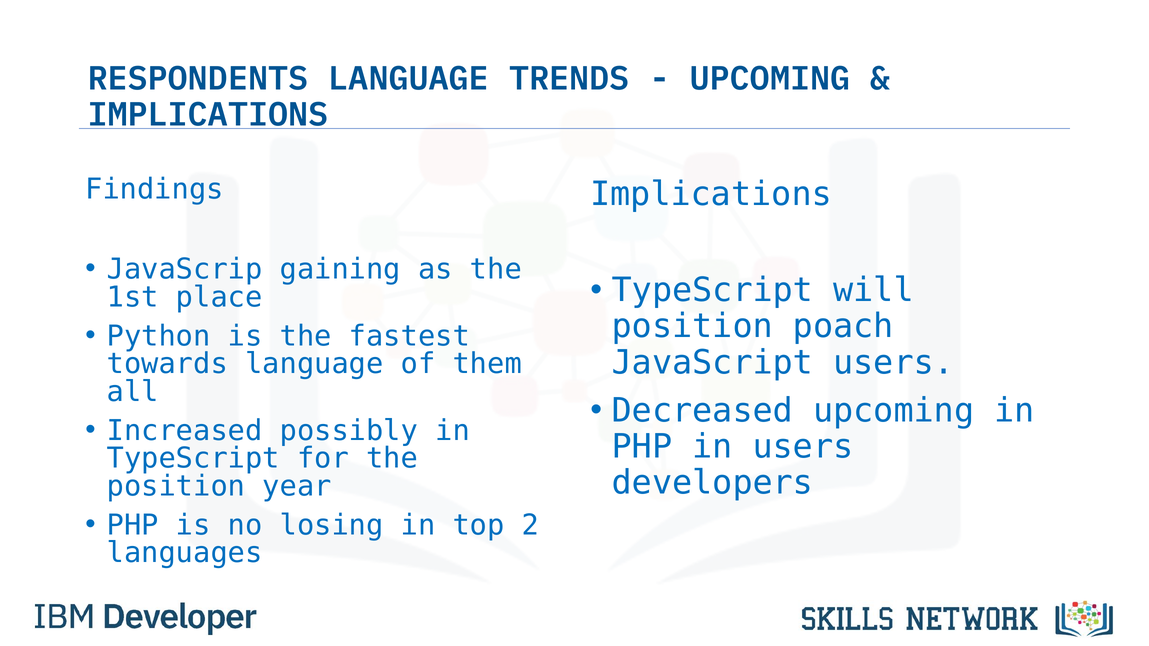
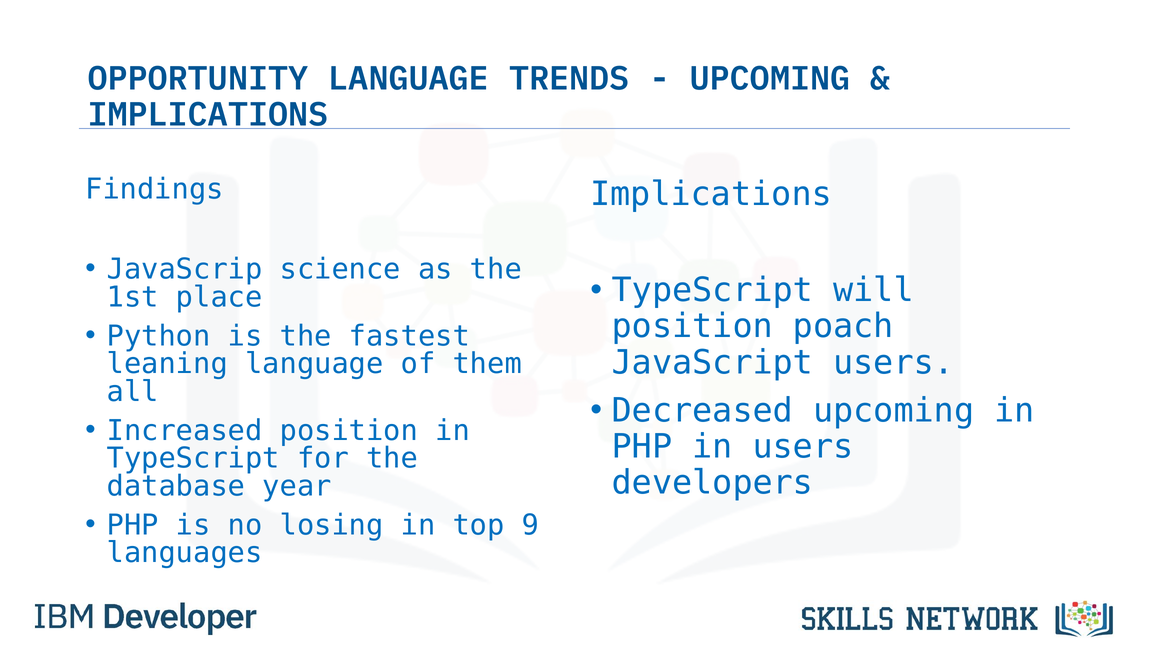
RESPONDENTS: RESPONDENTS -> OPPORTUNITY (198, 79)
gaining: gaining -> science (340, 270)
towards: towards -> leaning (167, 364)
Increased possibly: possibly -> position (349, 431)
position: position -> database (176, 487)
2: 2 -> 9 (530, 525)
